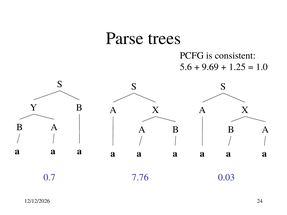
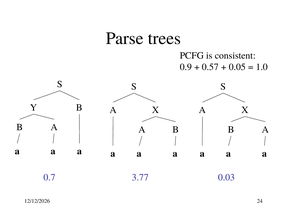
5.6: 5.6 -> 0.9 (186, 67)
9.69: 9.69 -> 0.57 (210, 67)
1.25: 1.25 -> 0.05 (237, 67)
7.76: 7.76 -> 3.77 (140, 178)
